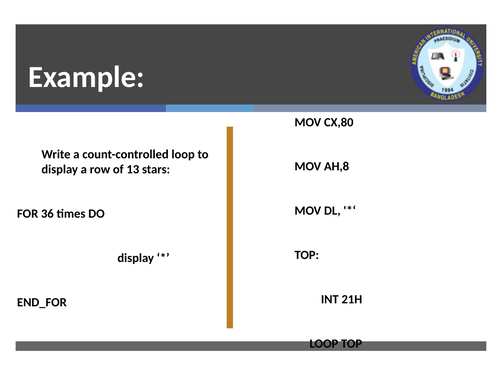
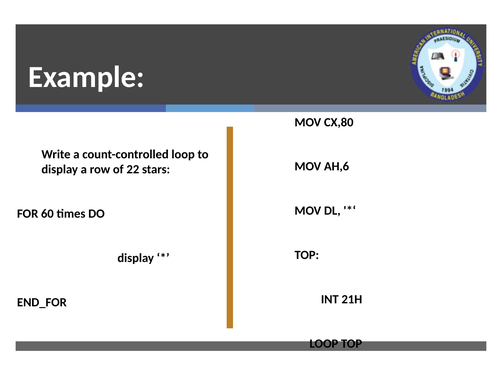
AH,8: AH,8 -> AH,6 (337, 167)
13: 13 -> 22 (133, 170)
36: 36 -> 60 (47, 214)
